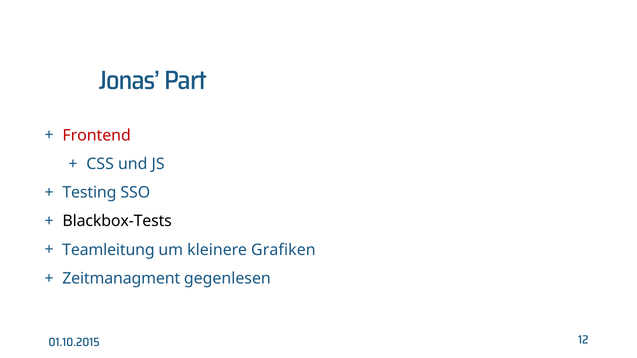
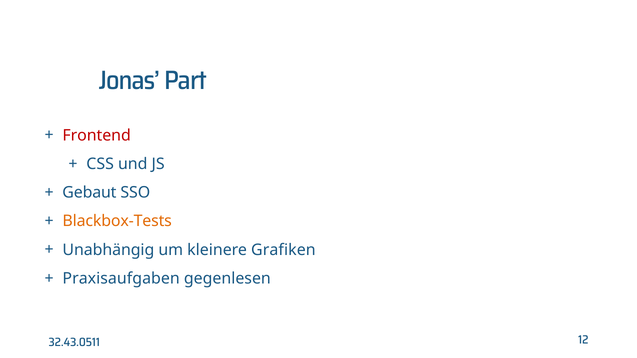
Testing: Testing -> Gebaut (89, 193)
Blackbox-Tests colour: black -> orange (117, 221)
Teamleitung: Teamleitung -> Unabhängig (108, 250)
Zeitmanagment: Zeitmanagment -> Praxisaufgaben (121, 279)
01.10.2015: 01.10.2015 -> 32.43.0511 (74, 342)
